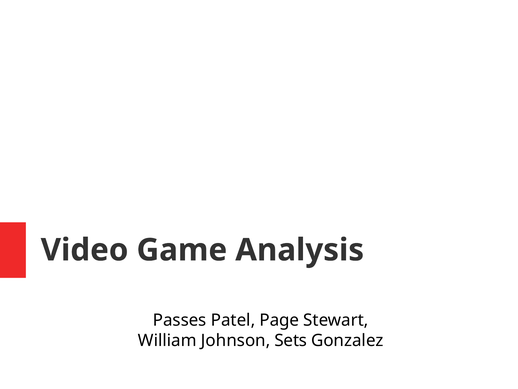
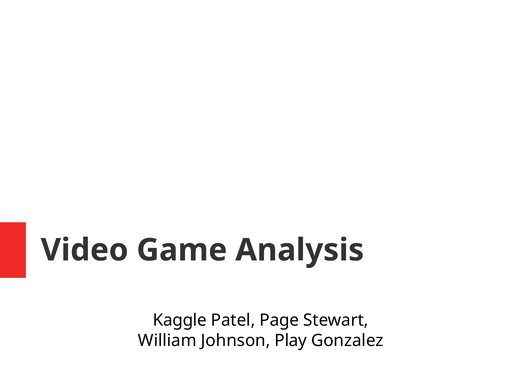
Passes: Passes -> Kaggle (180, 320)
Sets: Sets -> Play (291, 340)
